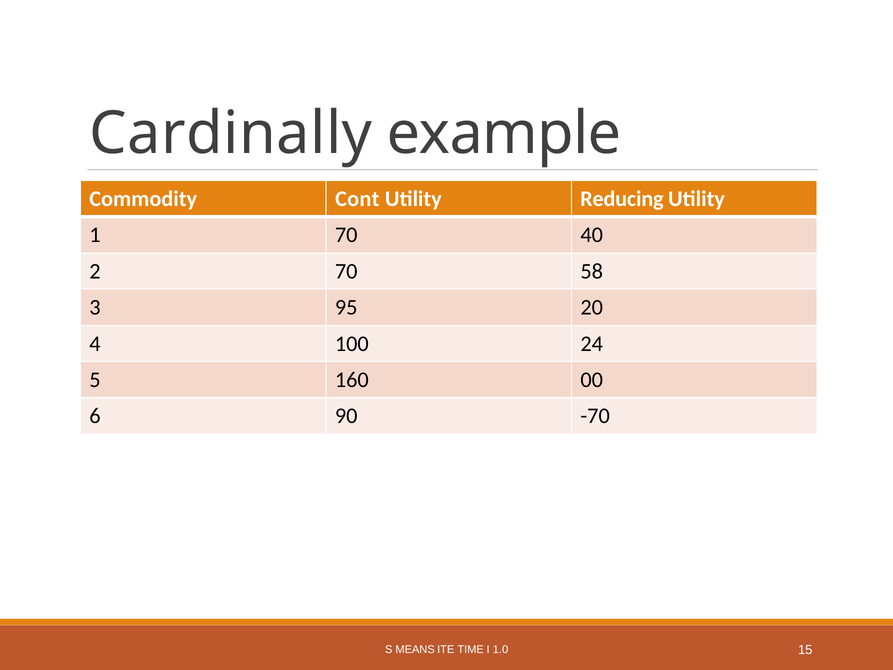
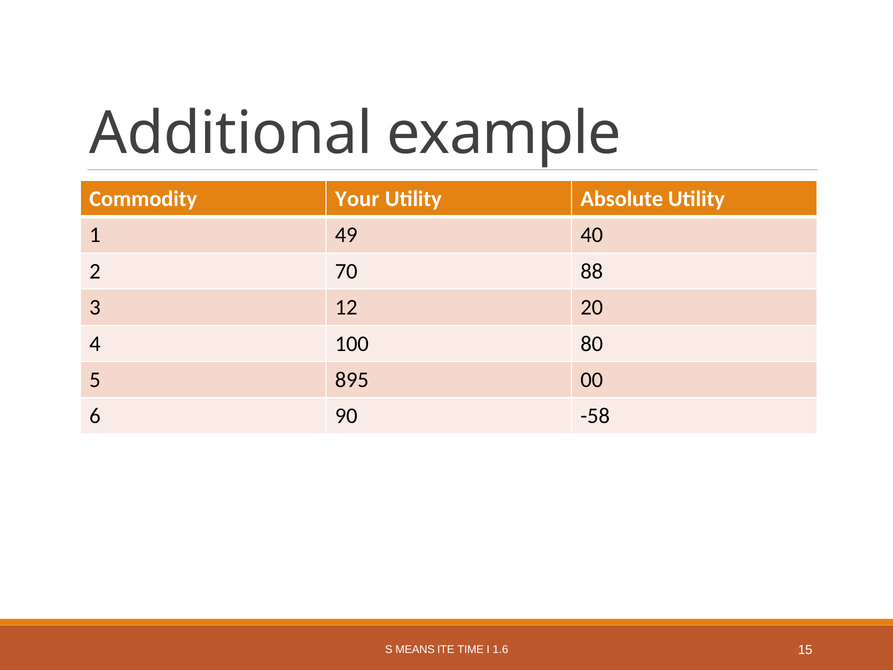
Cardinally: Cardinally -> Additional (231, 133)
Cont: Cont -> Your (357, 199)
Reducing: Reducing -> Absolute (622, 199)
1 70: 70 -> 49 (346, 235)
58: 58 -> 88 (592, 271)
95: 95 -> 12 (346, 307)
24: 24 -> 80 (592, 344)
160: 160 -> 895 (352, 380)
-70: -70 -> -58 (595, 416)
1.0: 1.0 -> 1.6 (500, 649)
